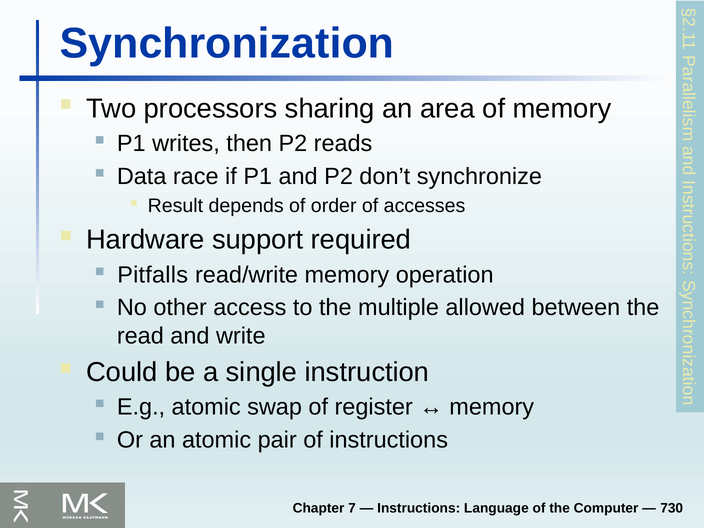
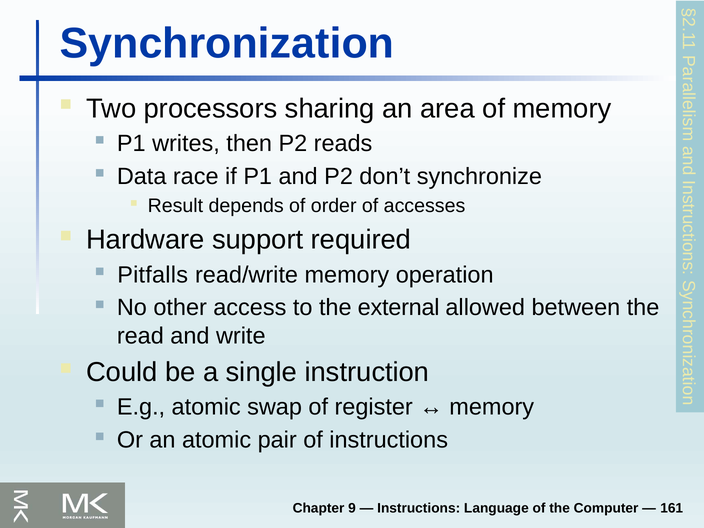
multiple: multiple -> external (399, 308)
7: 7 -> 9 (352, 508)
730: 730 -> 161 (672, 508)
